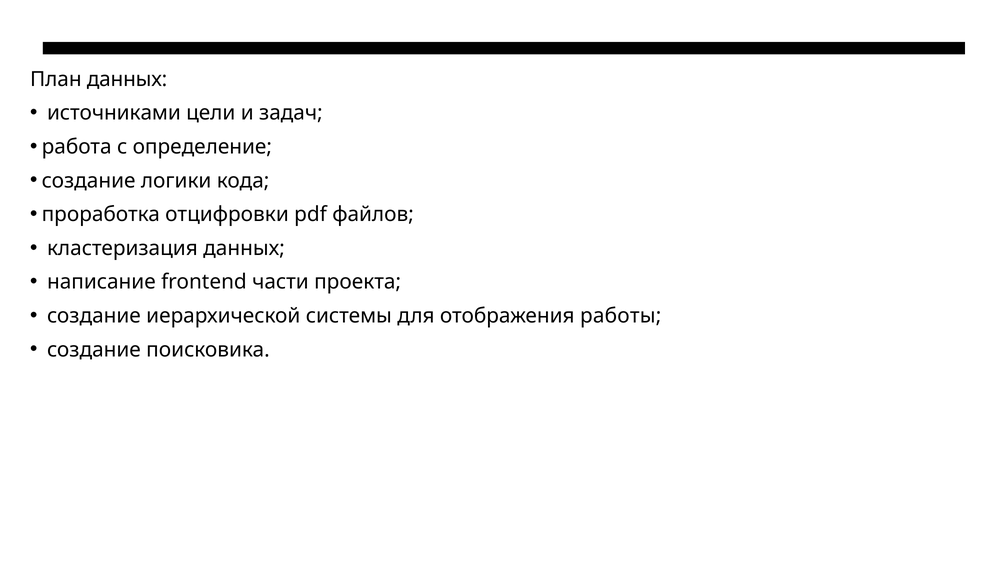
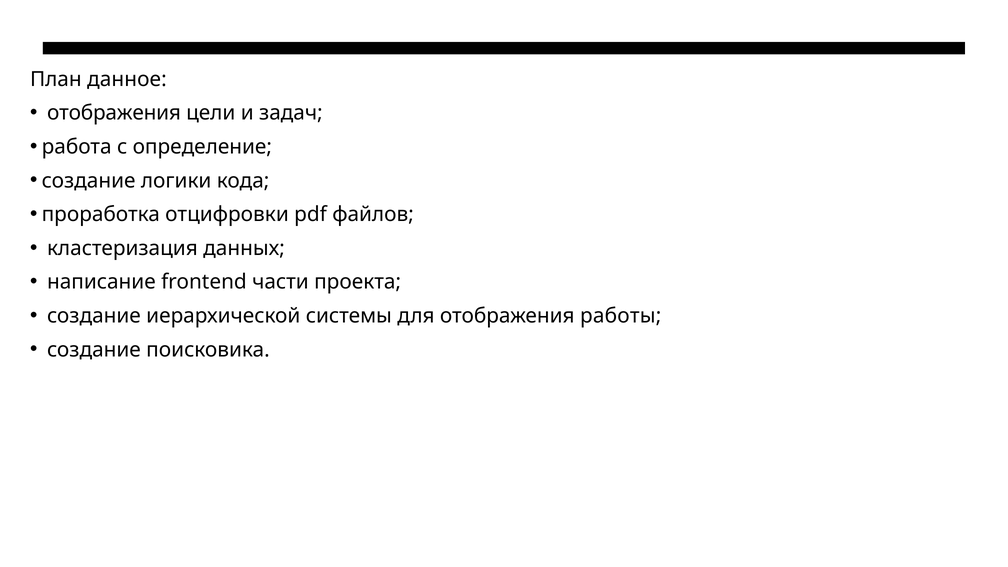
План данных: данных -> данное (127, 79)
источниками: источниками -> отображения (114, 113)
